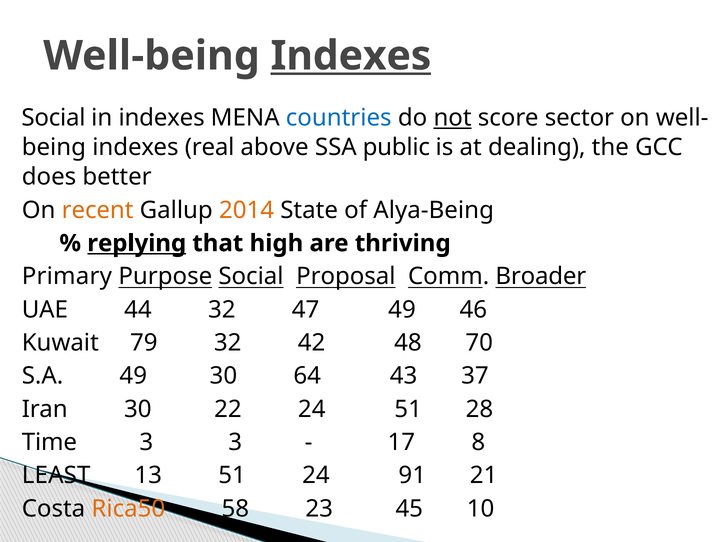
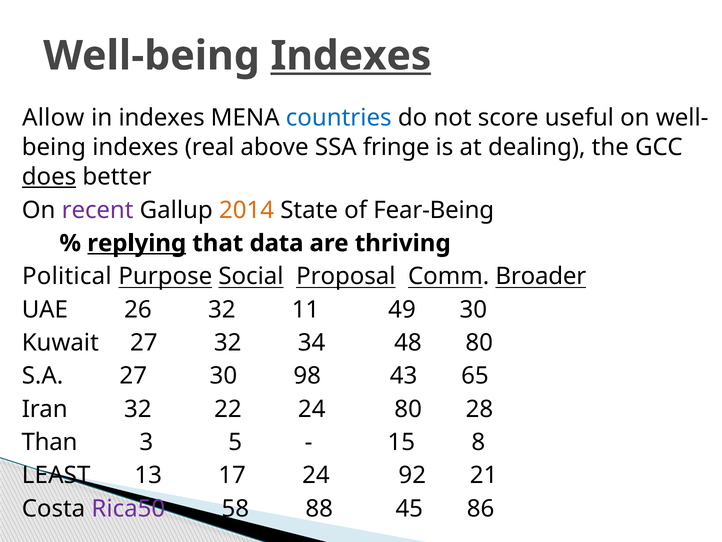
Social: Social -> Allow (53, 118)
not underline: present -> none (453, 118)
sector: sector -> useful (579, 118)
public: public -> fringe (396, 147)
does underline: none -> present (49, 177)
recent colour: orange -> purple (98, 210)
Alya-Being: Alya-Being -> Fear-Being (434, 210)
high: high -> data (277, 243)
Primary: Primary -> Political (67, 276)
44: 44 -> 26 (138, 309)
47: 47 -> 11 (306, 309)
49 46: 46 -> 30 (473, 309)
Kuwait 79: 79 -> 27 (144, 342)
42: 42 -> 34 (312, 342)
48 70: 70 -> 80 (479, 342)
S.A 49: 49 -> 27 (133, 376)
64: 64 -> 98 (307, 376)
37: 37 -> 65 (475, 376)
Iran 30: 30 -> 32 (138, 409)
24 51: 51 -> 80 (408, 409)
Time: Time -> Than (49, 442)
3 3: 3 -> 5 (235, 442)
17: 17 -> 15 (401, 442)
13 51: 51 -> 17 (232, 475)
91: 91 -> 92 (412, 475)
Rica50 colour: orange -> purple (128, 508)
23: 23 -> 88 (319, 508)
10: 10 -> 86 (481, 508)
